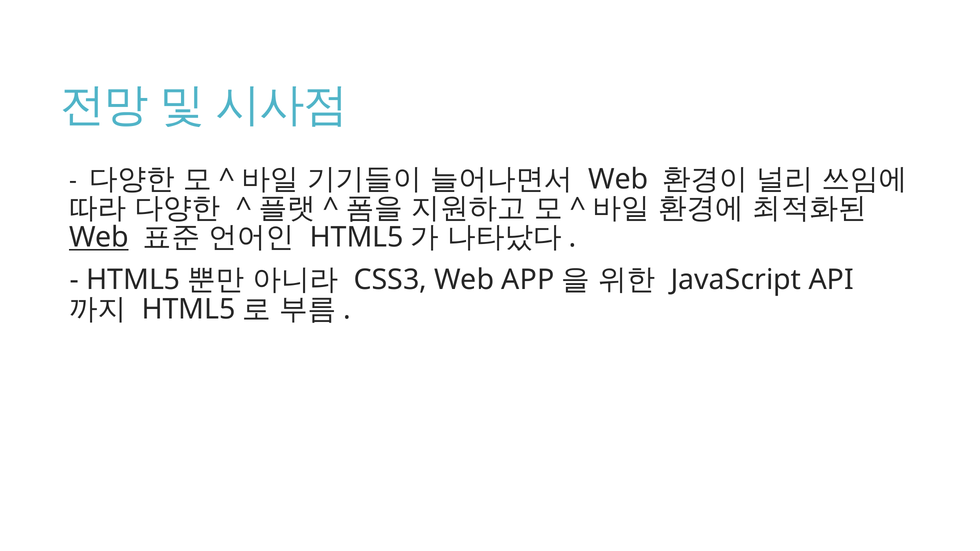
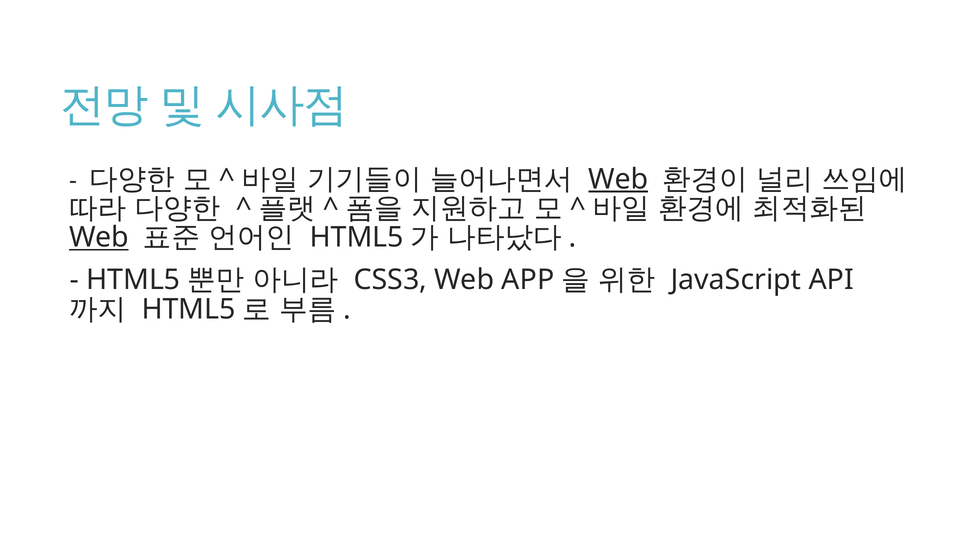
Web underline: none -> present (618, 179)
